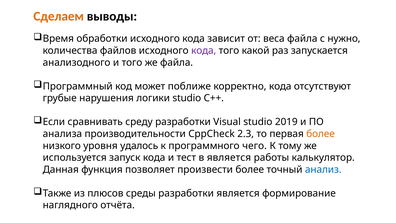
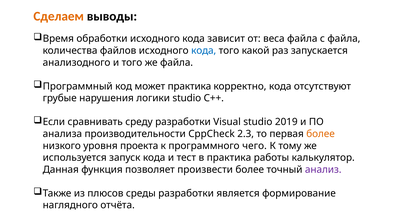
с нужно: нужно -> файла (344, 39)
кода colour: purple -> blue (204, 51)
может поближе: поближе -> практика (189, 86)
удалось: удалось -> проекта (139, 146)
в является: является -> практика (229, 157)
анализ colour: blue -> purple (323, 169)
